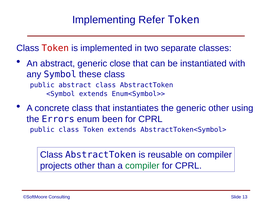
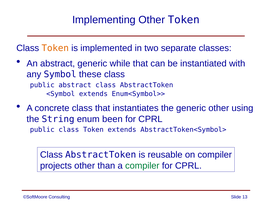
Implementing Refer: Refer -> Other (152, 20)
Token colour: red -> orange (55, 48)
close: close -> while (120, 63)
Errors: Errors -> String (58, 119)
